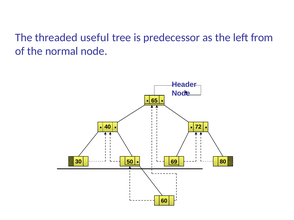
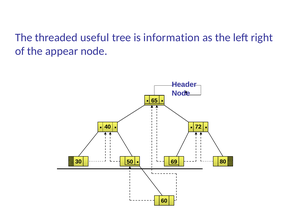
predecessor: predecessor -> information (172, 38)
from: from -> right (262, 38)
normal: normal -> appear (62, 51)
